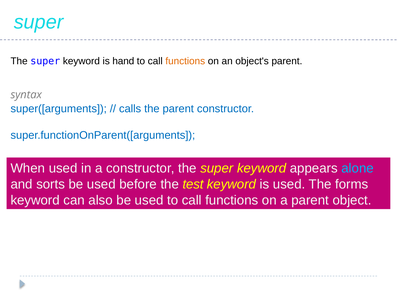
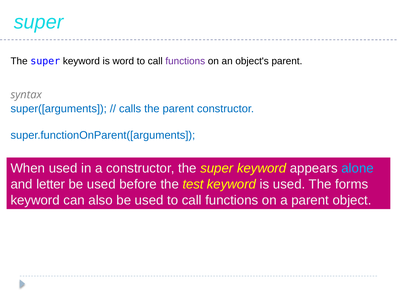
hand: hand -> word (123, 61)
functions colour: orange -> purple (185, 61)
sorts: sorts -> letter (51, 184)
